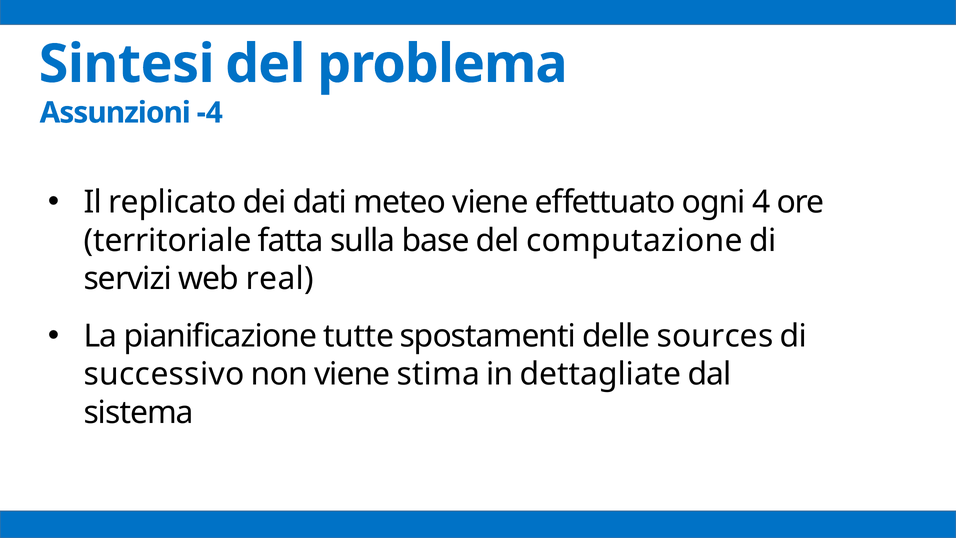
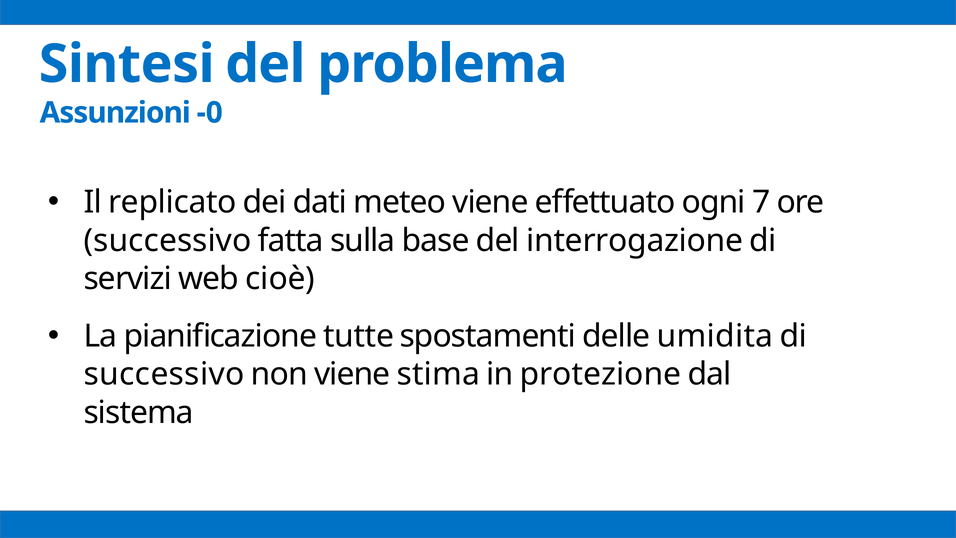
-4: -4 -> -0 (210, 113)
4: 4 -> 7 (761, 202)
territoriale: territoriale -> successivo (168, 240)
computazione: computazione -> interrogazione (635, 240)
real: real -> cioè (280, 279)
sources: sources -> umidita (715, 336)
dettagliate: dettagliate -> protezione (601, 374)
